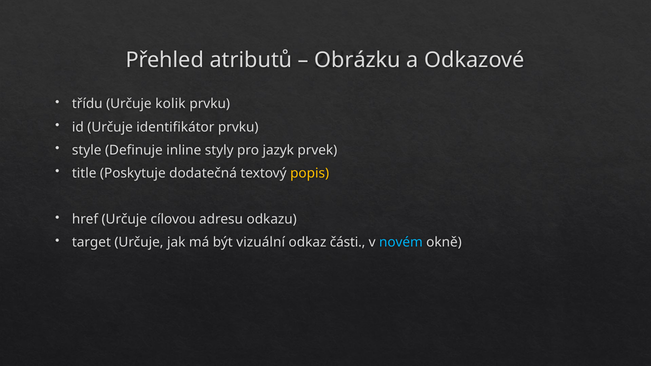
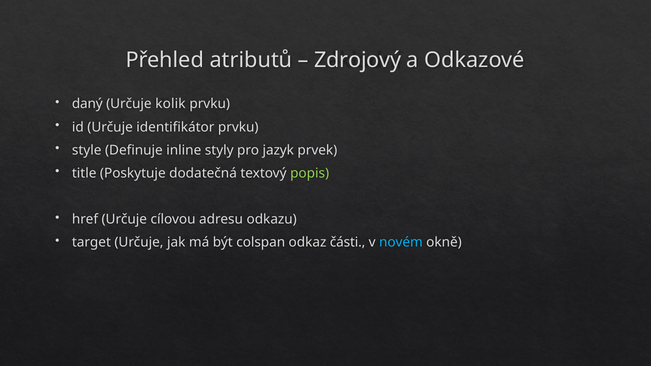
Obrázku: Obrázku -> Zdrojový (358, 60)
třídu: třídu -> daný (87, 104)
popis colour: yellow -> light green (310, 173)
vizuální: vizuální -> colspan (261, 242)
